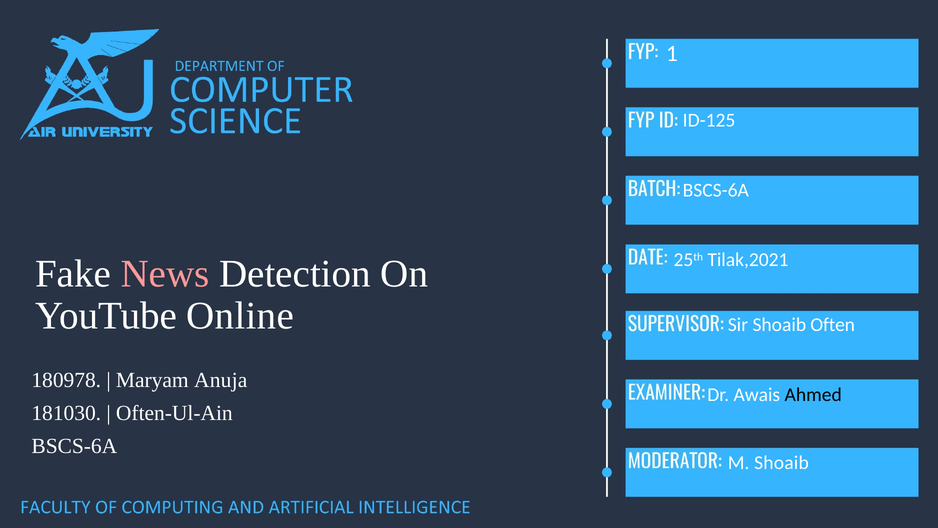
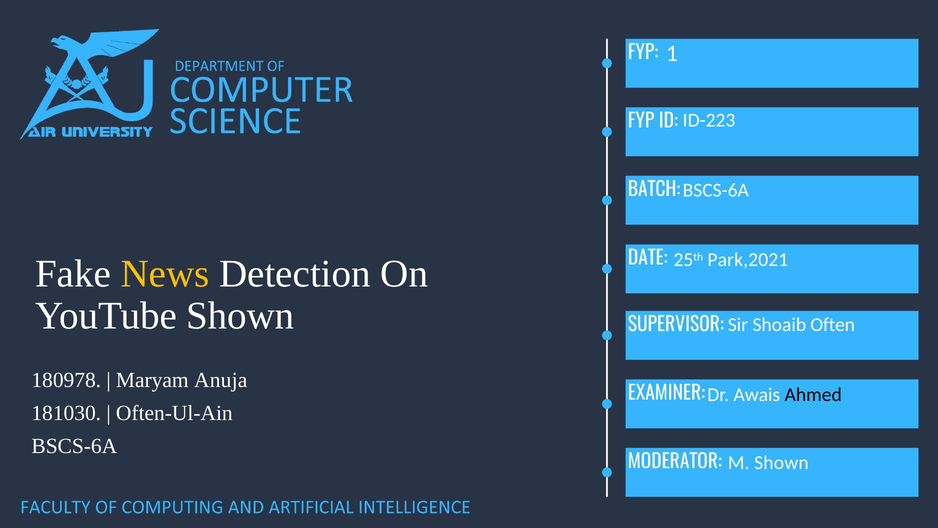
ID-125: ID-125 -> ID-223 (709, 120)
Tilak,2021: Tilak,2021 -> Park,2021 (748, 260)
News colour: pink -> yellow (165, 274)
YouTube Online: Online -> Shown (240, 316)
M Shoaib: Shoaib -> Shown (781, 463)
